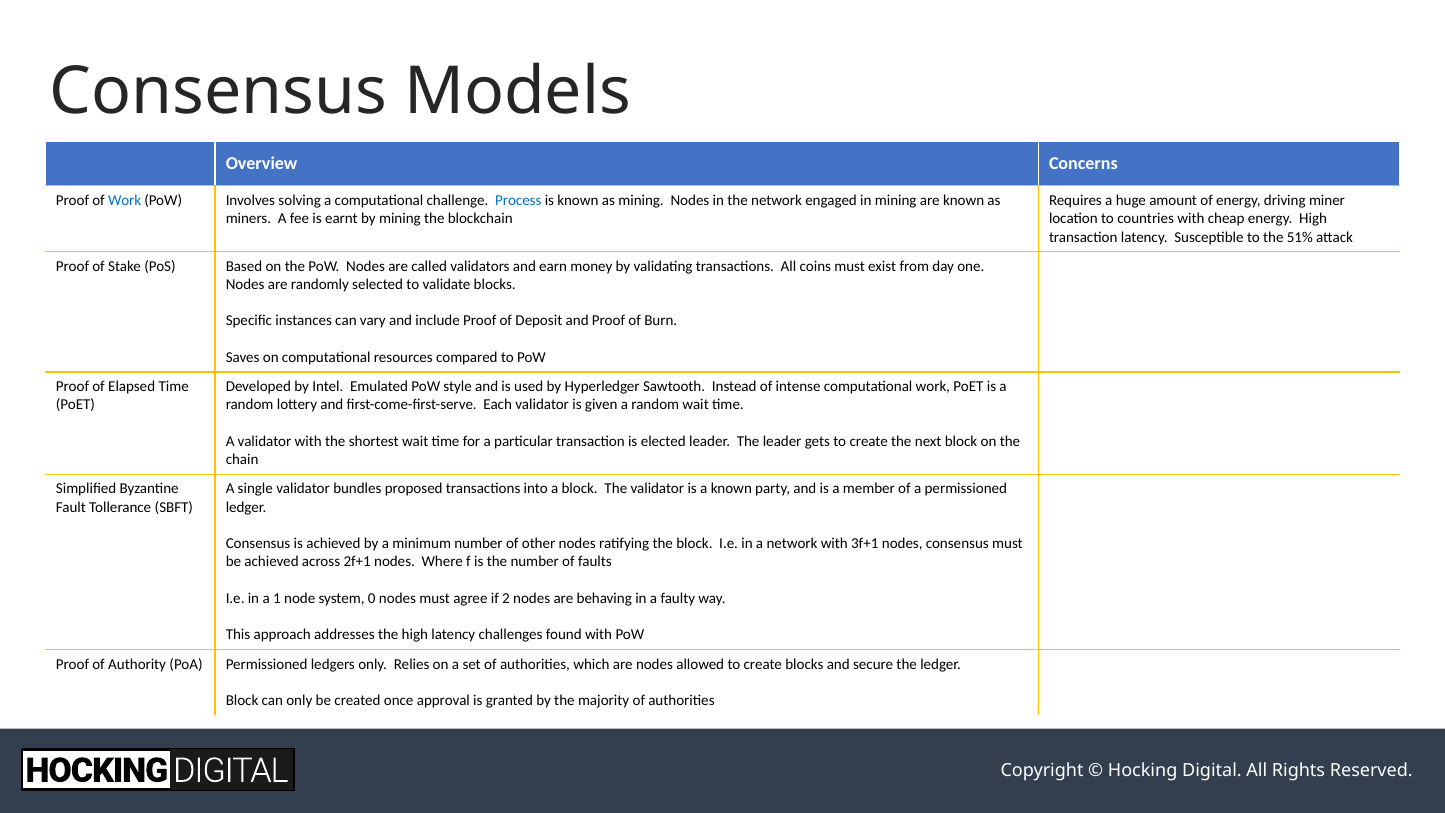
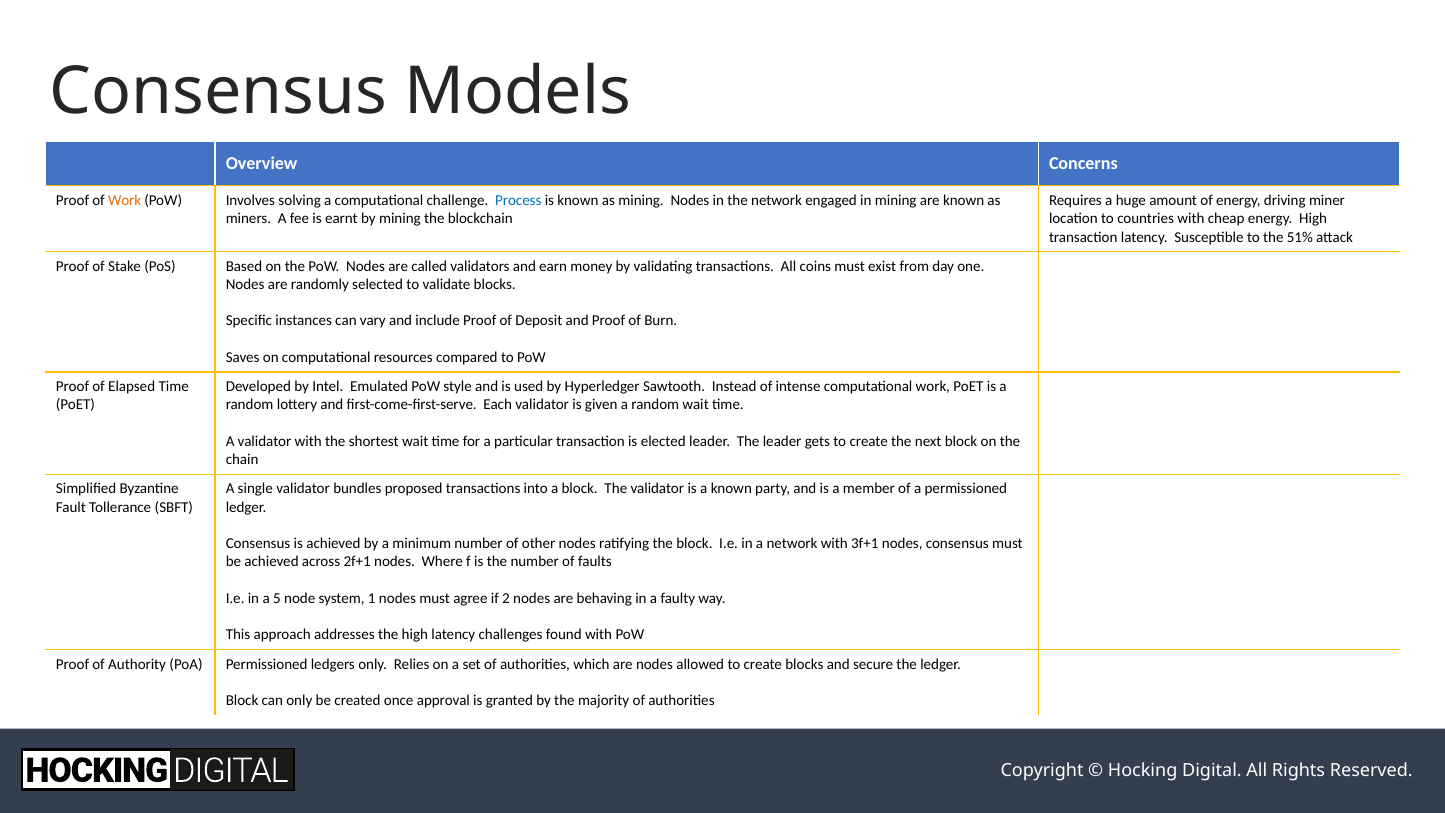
Work colour: blue -> orange (125, 200)
1: 1 -> 5 (277, 598)
0: 0 -> 1 (372, 598)
